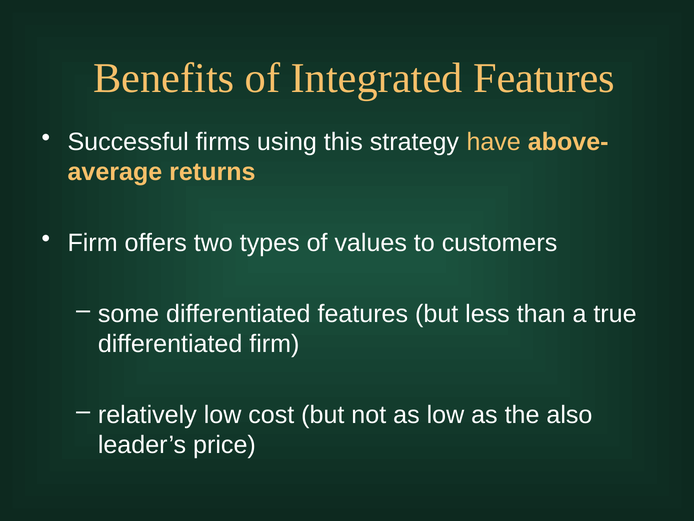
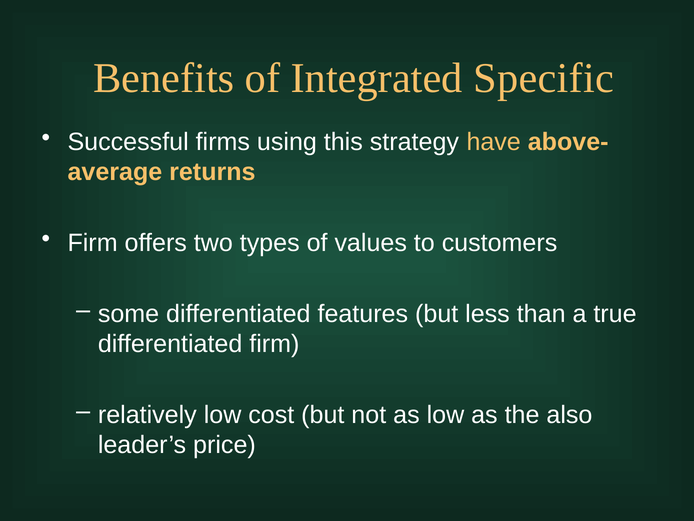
Integrated Features: Features -> Specific (544, 78)
